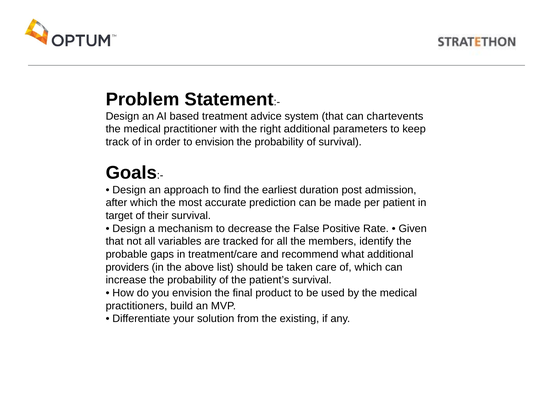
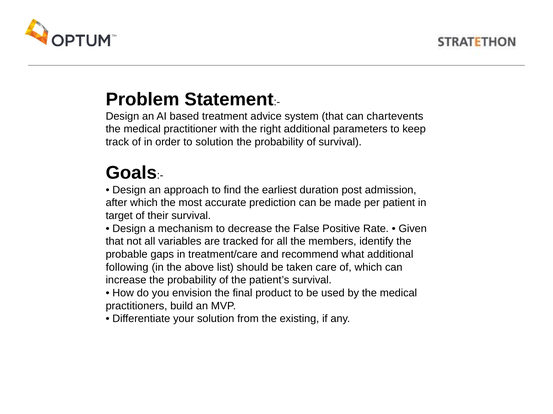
to envision: envision -> solution (214, 142)
providers: providers -> following (127, 268)
